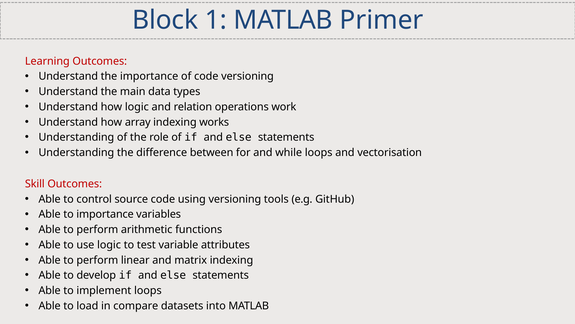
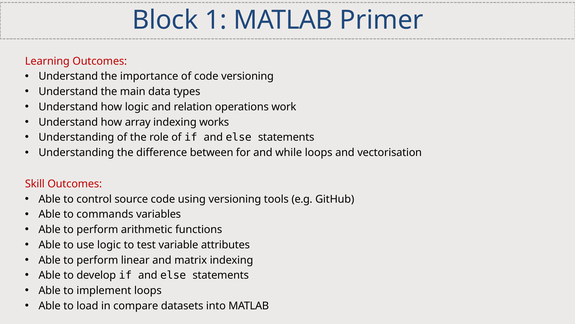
to importance: importance -> commands (105, 214)
